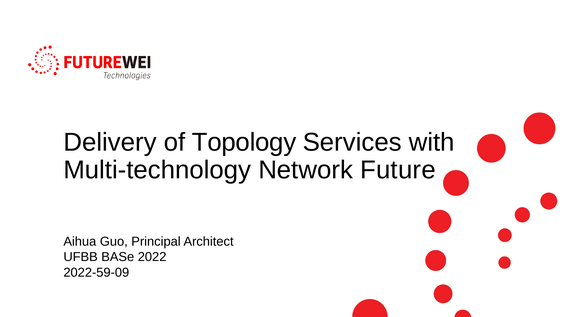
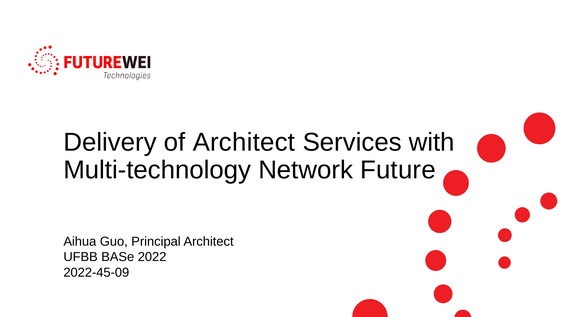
of Topology: Topology -> Architect (244, 142)
2022-59-09: 2022-59-09 -> 2022-45-09 (96, 272)
